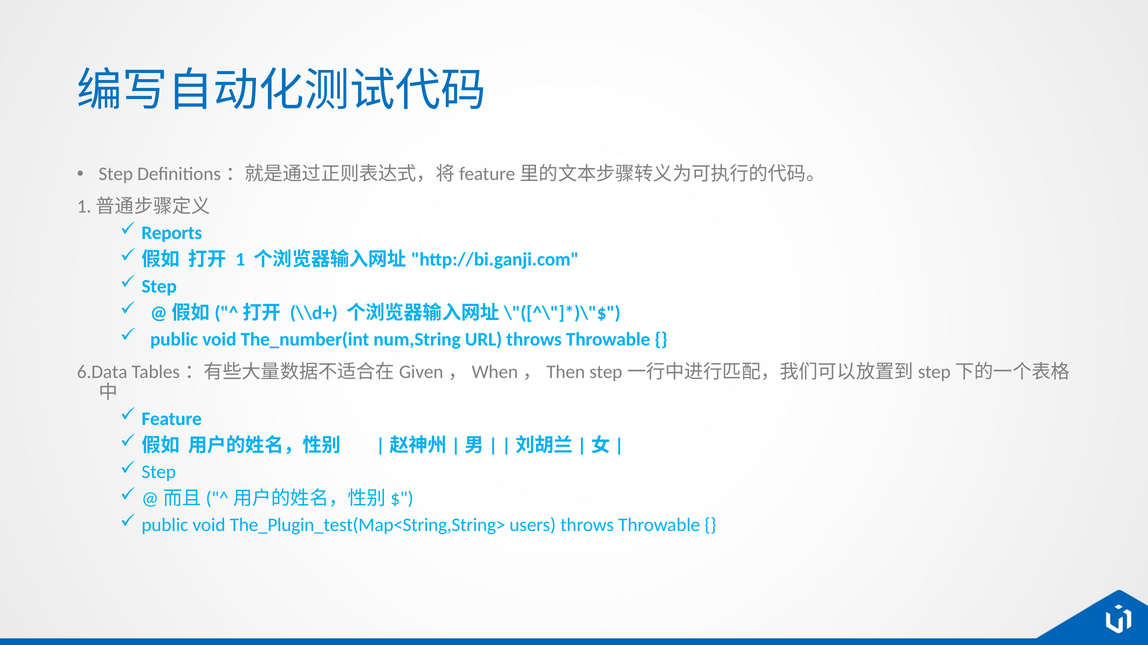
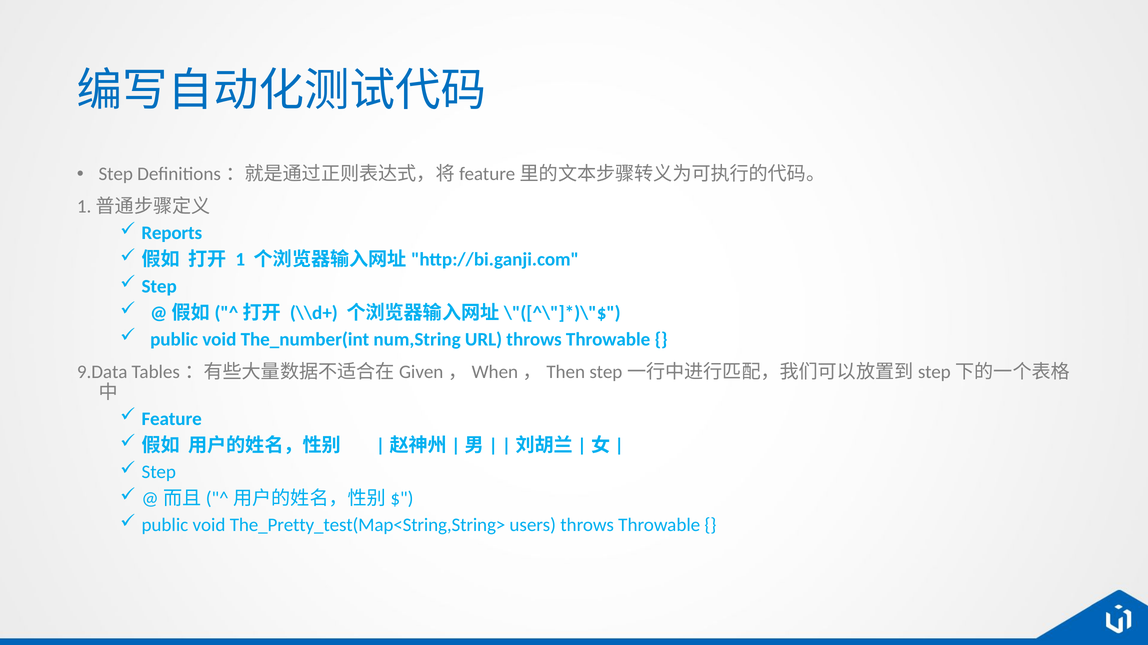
6.Data: 6.Data -> 9.Data (102, 372)
The_Plugin_test(Map<String,String>: The_Plugin_test(Map<String,String> -> The_Pretty_test(Map<String,String> (368, 526)
